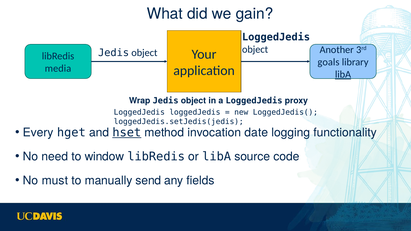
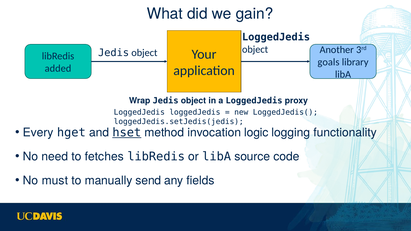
media: media -> added (58, 68)
libA underline: present -> none (343, 75)
date: date -> logic (256, 133)
window: window -> fetches (104, 157)
